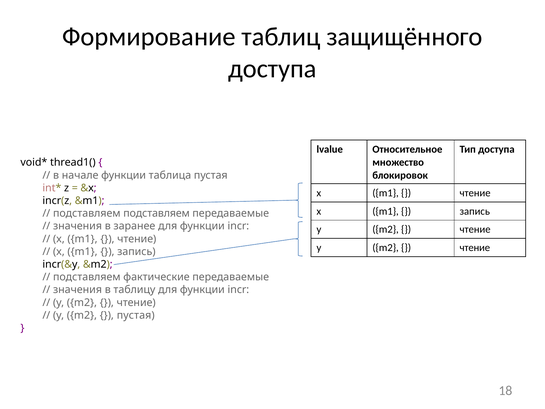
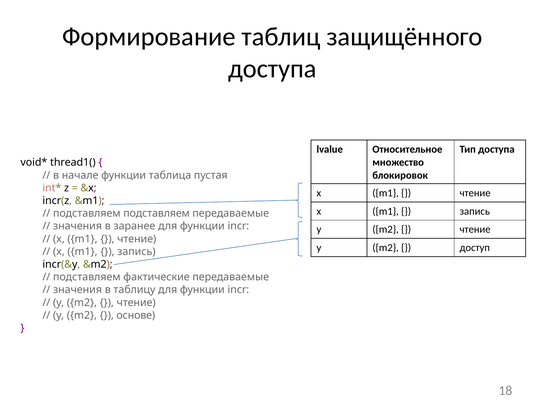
чтение: чтение -> доступ (475, 248)
пустая: пустая -> основе (136, 315)
